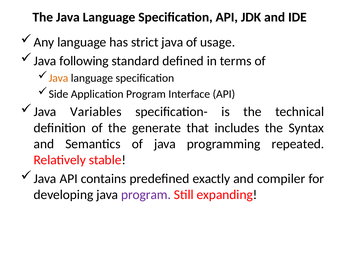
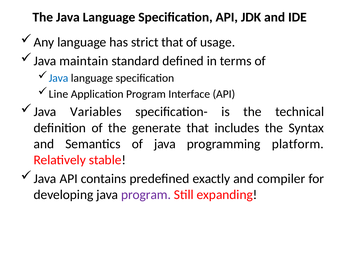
strict java: java -> that (172, 42)
following: following -> maintain (84, 61)
Java colour: orange -> blue (59, 78)
Side: Side -> Line (58, 94)
repeated: repeated -> platform (298, 144)
